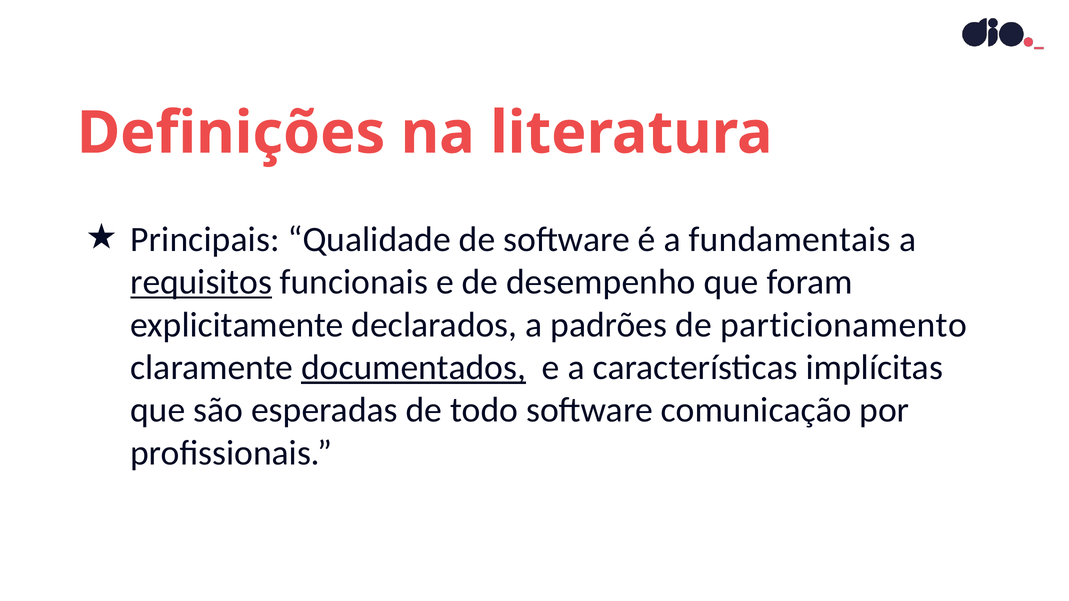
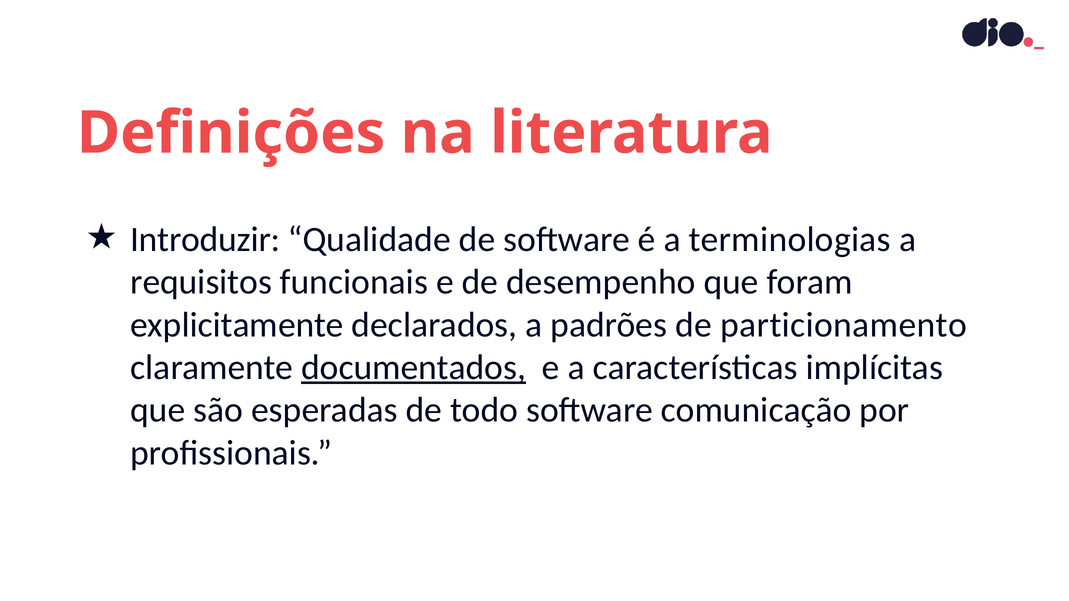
Principais: Principais -> Introduzir (205, 239)
fundamentais: fundamentais -> terminologias (790, 239)
requisitos underline: present -> none (201, 282)
